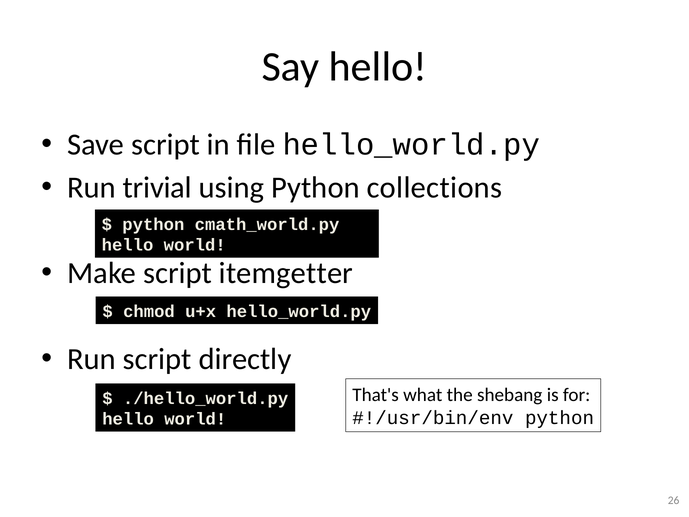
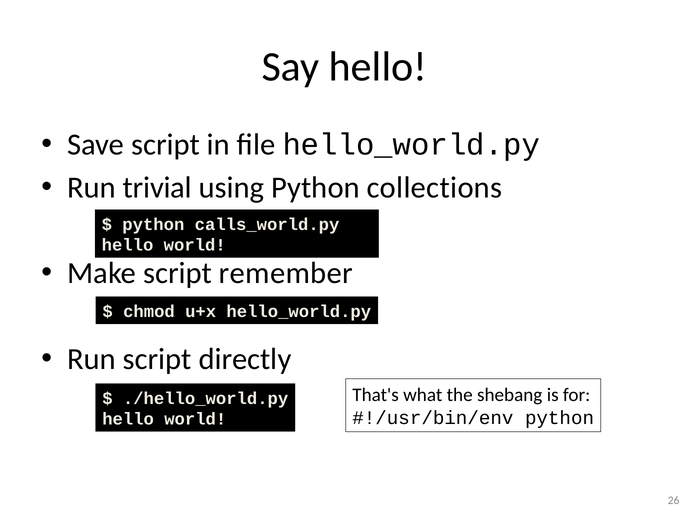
cmath_world.py: cmath_world.py -> calls_world.py (267, 224)
itemgetter: itemgetter -> remember (286, 273)
